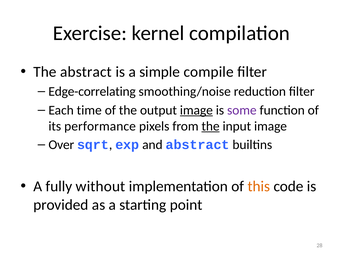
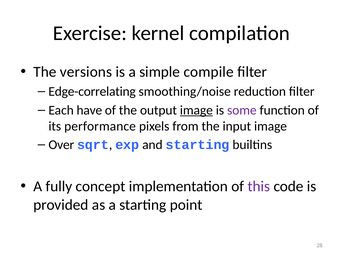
The abstract: abstract -> versions (86, 72)
time: time -> have (89, 110)
the underline: present -> none (211, 126)
and abstract: abstract -> starting (198, 145)
without: without -> concept (101, 187)
this colour: orange -> purple (259, 187)
